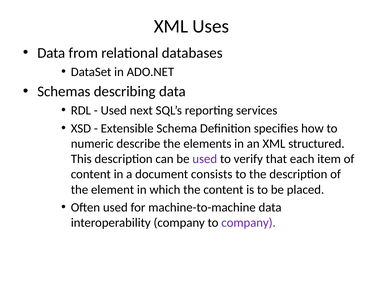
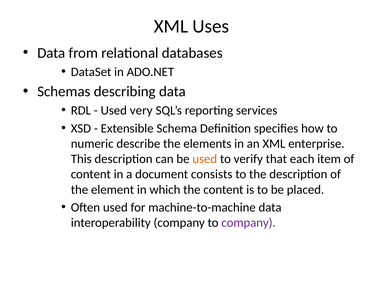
next: next -> very (141, 111)
structured: structured -> enterprise (316, 144)
used colour: purple -> orange (205, 159)
